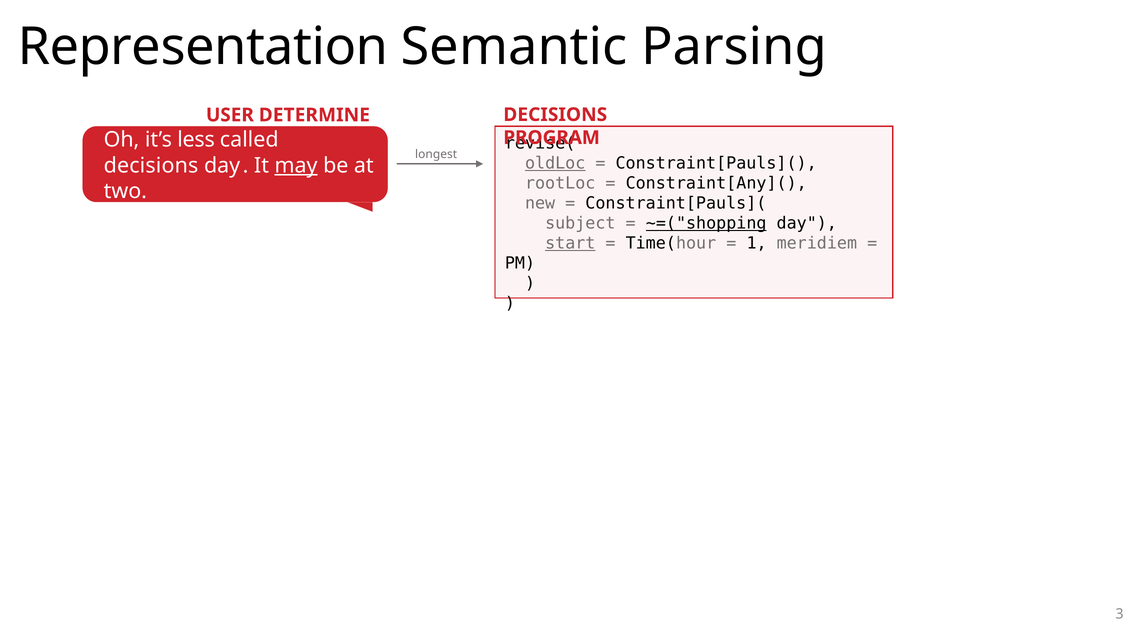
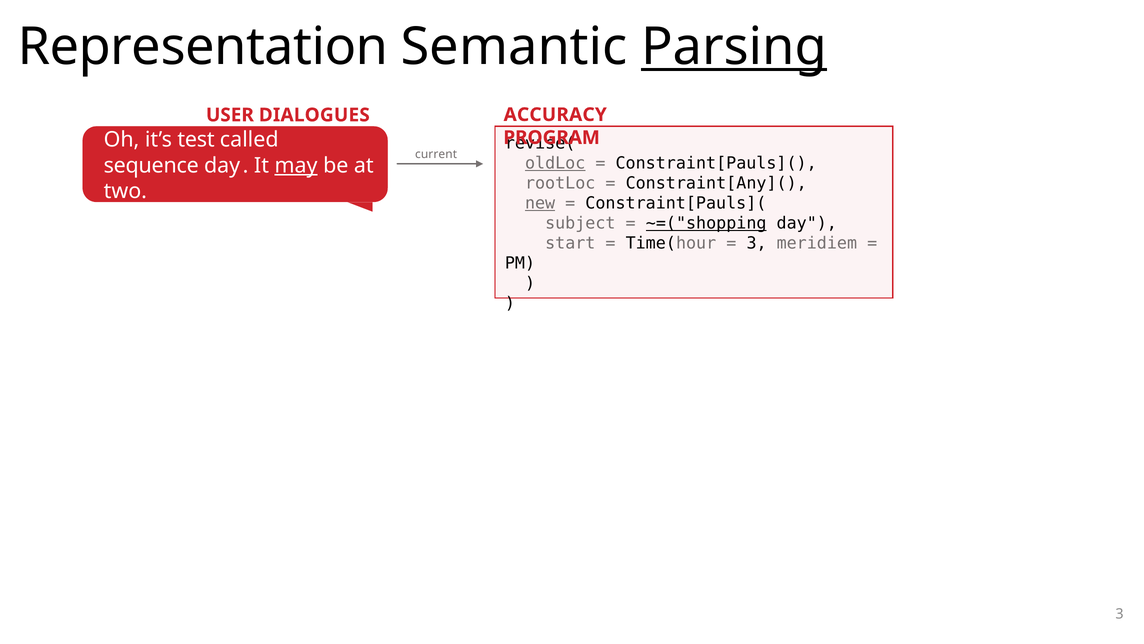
Parsing underline: none -> present (734, 47)
DECISIONS: DECISIONS -> ACCURACY (555, 115)
DETERMINE: DETERMINE -> DIALOGUES (314, 115)
less: less -> test (196, 140)
longest: longest -> current (436, 154)
decisions: decisions -> sequence (151, 165)
new underline: none -> present (540, 203)
start underline: present -> none (570, 243)
1: 1 -> 3 (757, 243)
